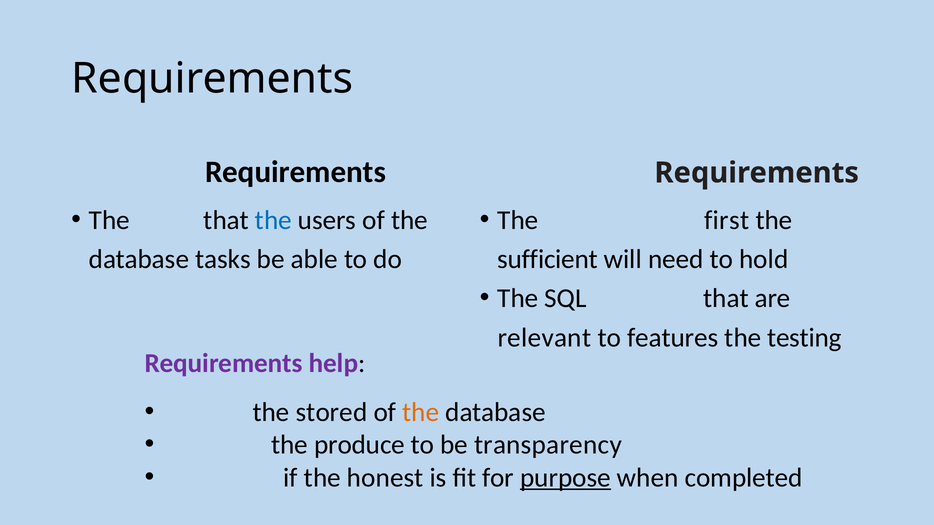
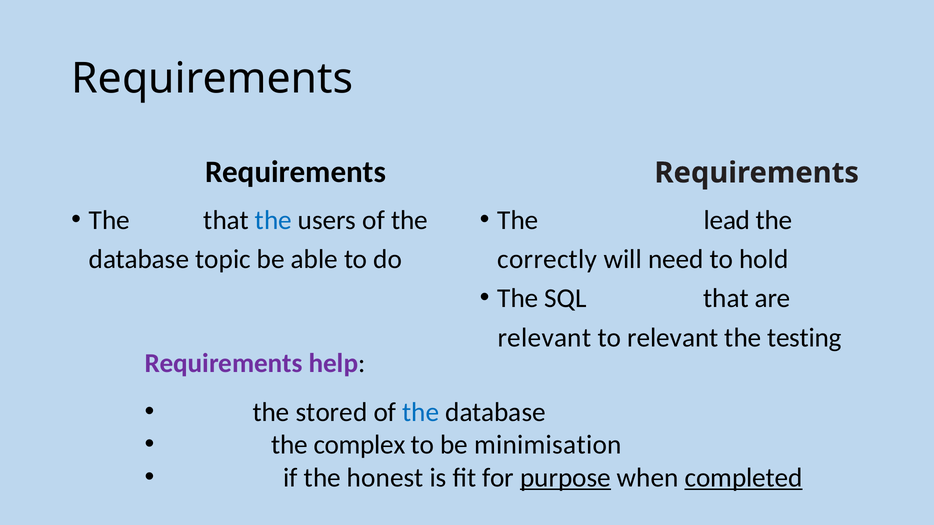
first: first -> lead (727, 220)
tasks: tasks -> topic (223, 259)
sufficient: sufficient -> correctly (547, 259)
to features: features -> relevant (673, 338)
the colour: orange -> blue (421, 413)
produce: produce -> complex (360, 445)
transparency: transparency -> minimisation (548, 445)
completed underline: none -> present (744, 478)
